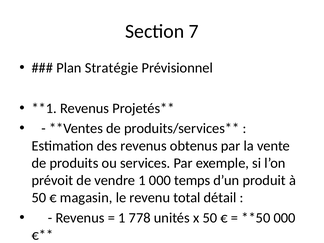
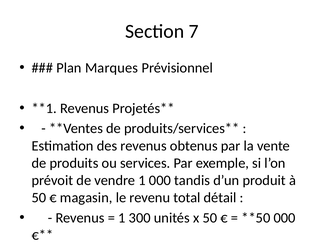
Stratégie: Stratégie -> Marques (112, 68)
temps: temps -> tandis (192, 180)
778: 778 -> 300 (140, 218)
